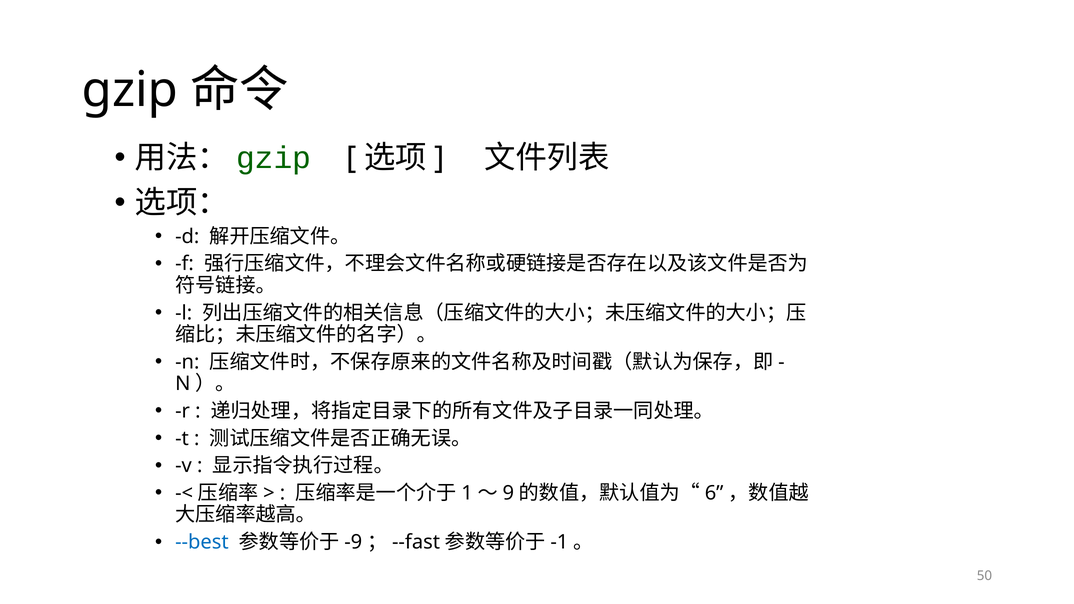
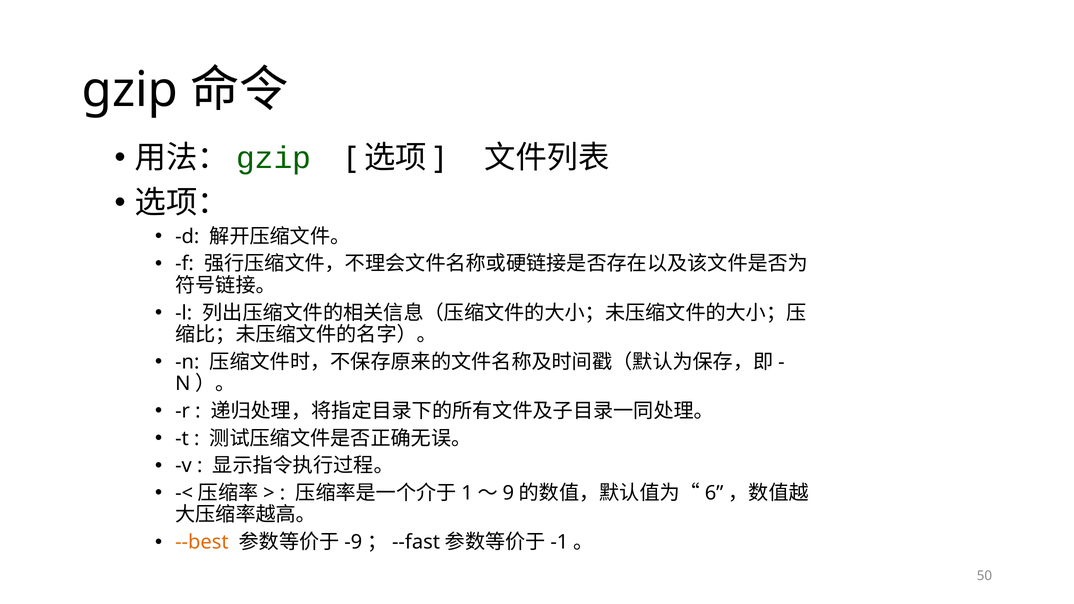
--best colour: blue -> orange (202, 542)
